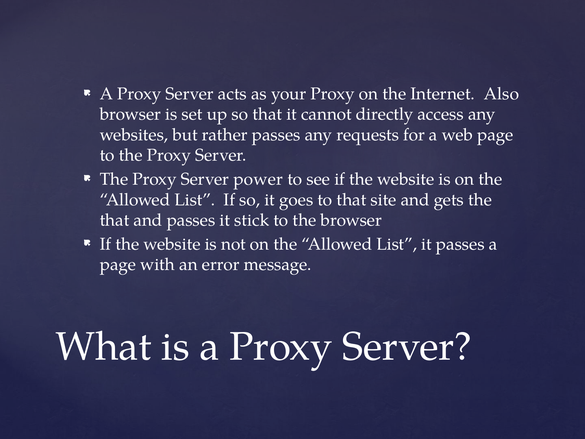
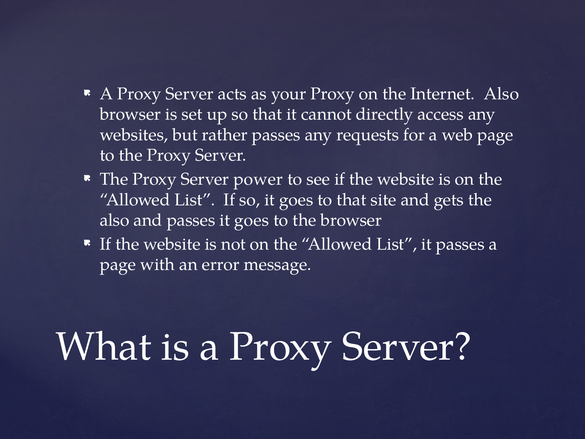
that: that -> also (115, 220)
passes it stick: stick -> goes (252, 220)
